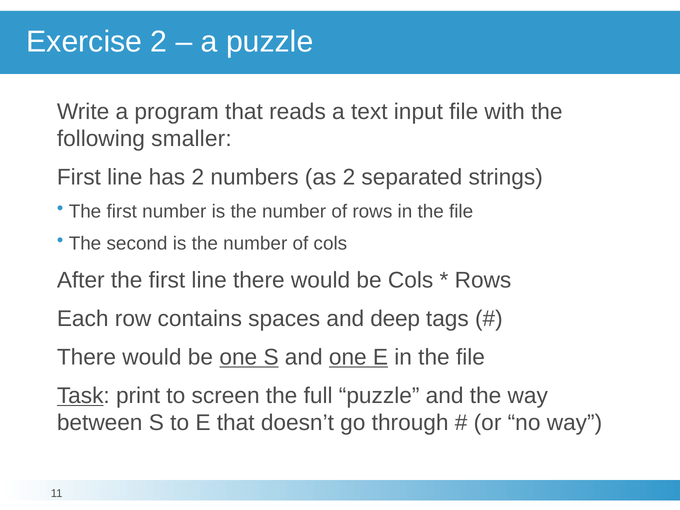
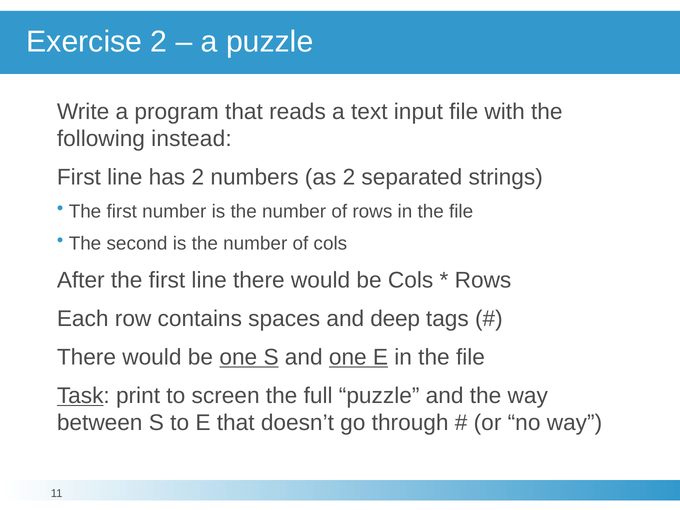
smaller: smaller -> instead (191, 139)
